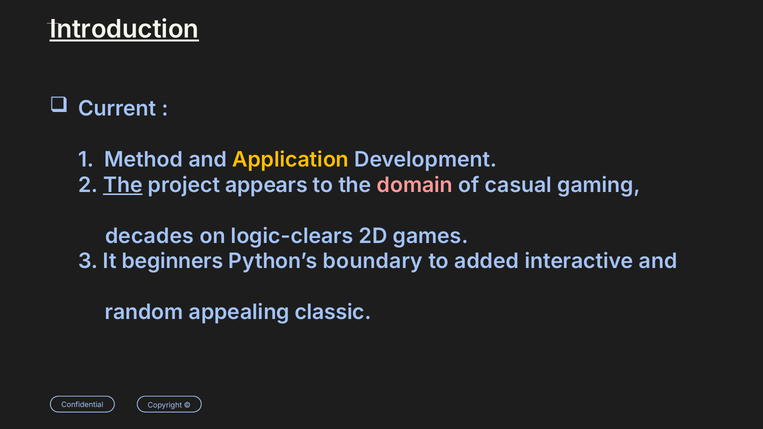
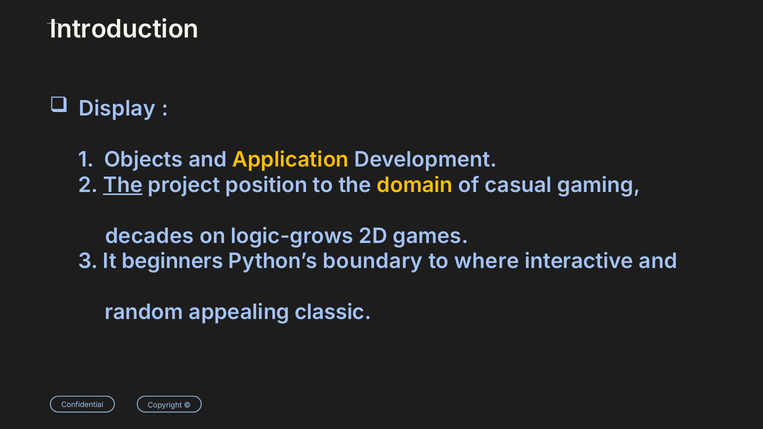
Introduction underline: present -> none (124, 30)
Current: Current -> Display (117, 109)
Method: Method -> Objects (144, 160)
appears: appears -> position (267, 185)
domain colour: pink -> yellow (415, 185)
logic-clears: logic-clears -> logic-grows (292, 236)
added: added -> where (487, 262)
